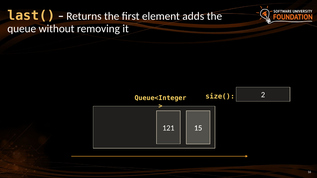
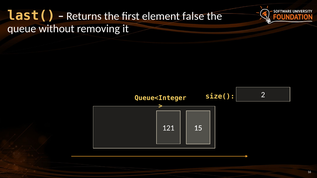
adds: adds -> false (193, 16)
